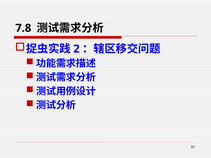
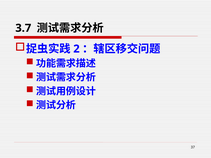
7.8: 7.8 -> 3.7 (23, 28)
